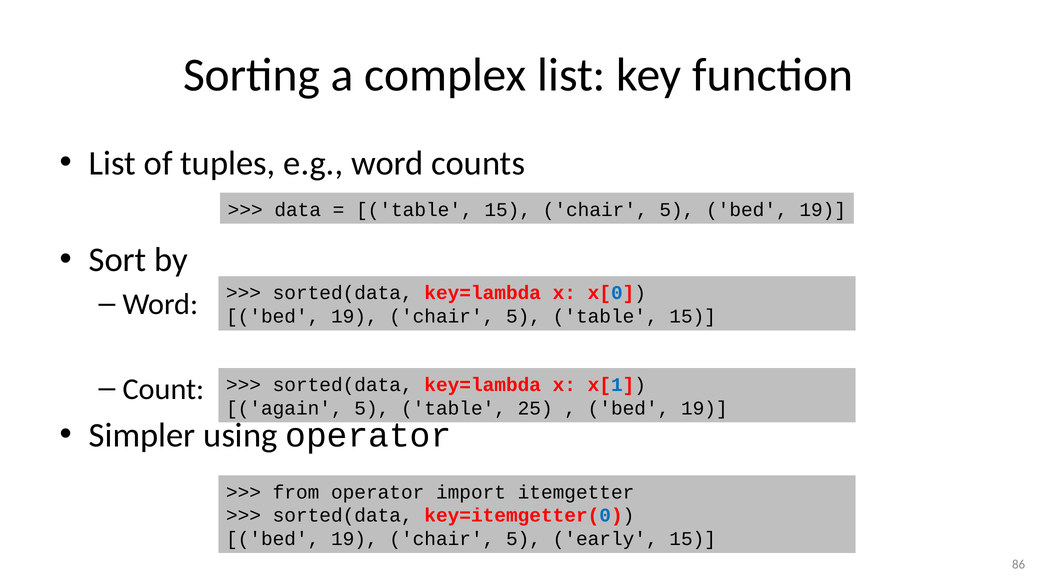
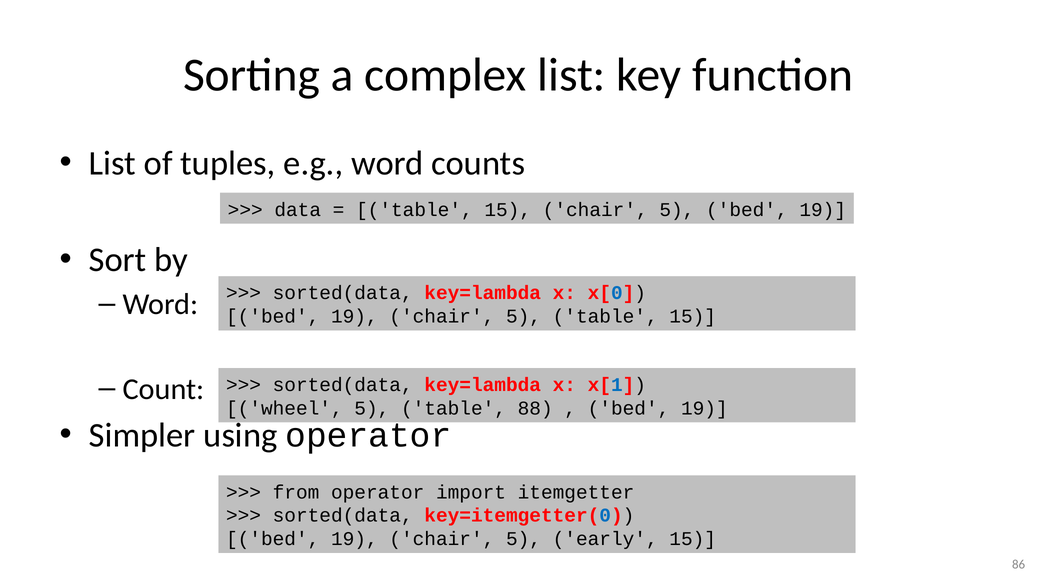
again: again -> wheel (284, 408)
25: 25 -> 88 (535, 408)
